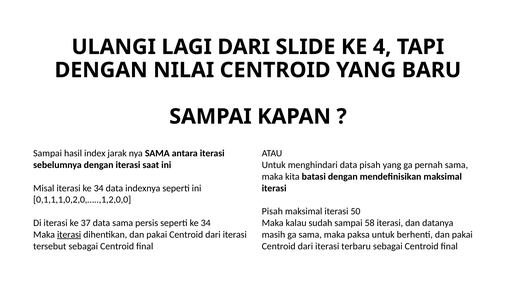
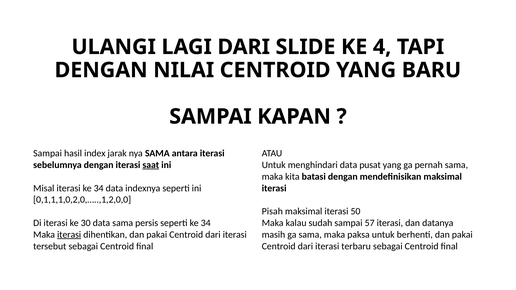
saat underline: none -> present (151, 165)
data pisah: pisah -> pusat (370, 165)
37: 37 -> 30 (86, 223)
58: 58 -> 57 (370, 223)
